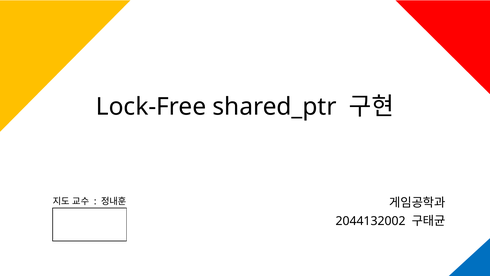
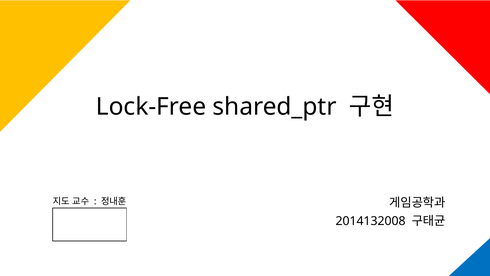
2044132002: 2044132002 -> 2014132008 (371, 221)
